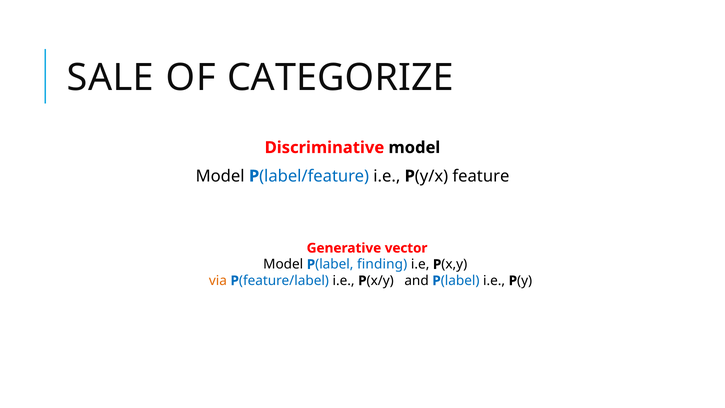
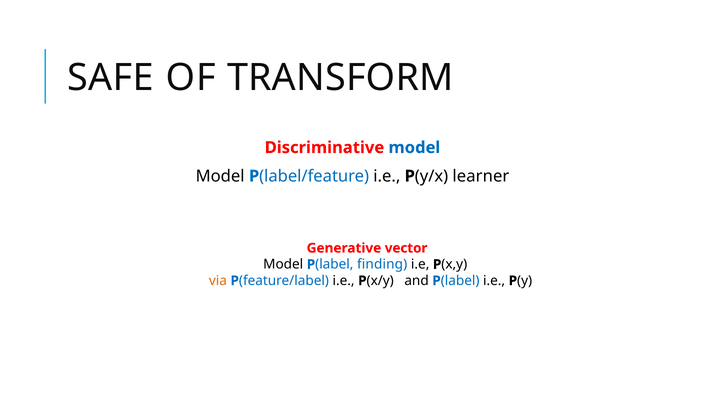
SALE: SALE -> SAFE (110, 78)
CATEGORIZE: CATEGORIZE -> TRANSFORM (340, 78)
model colour: black -> blue (414, 148)
feature: feature -> learner (481, 176)
